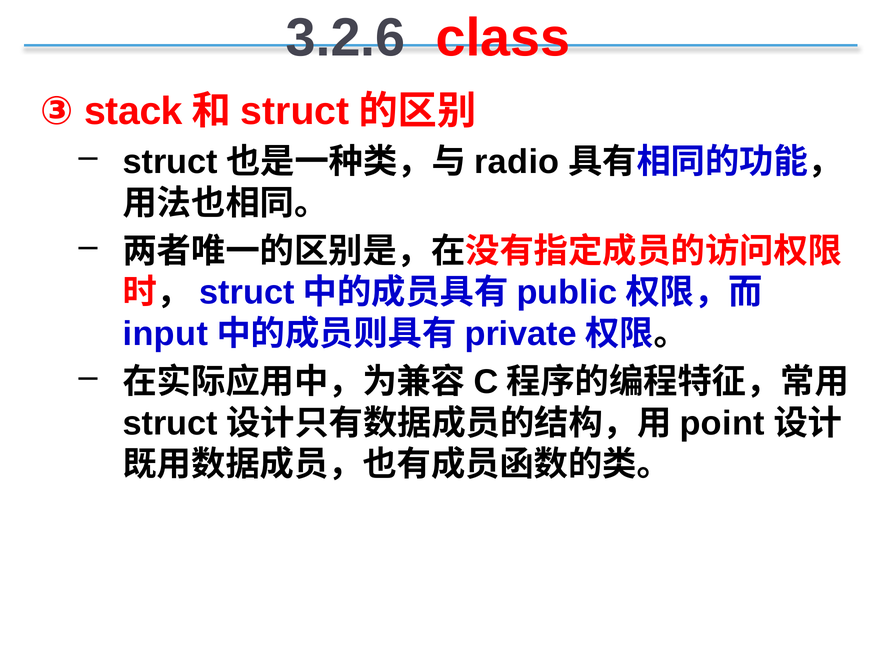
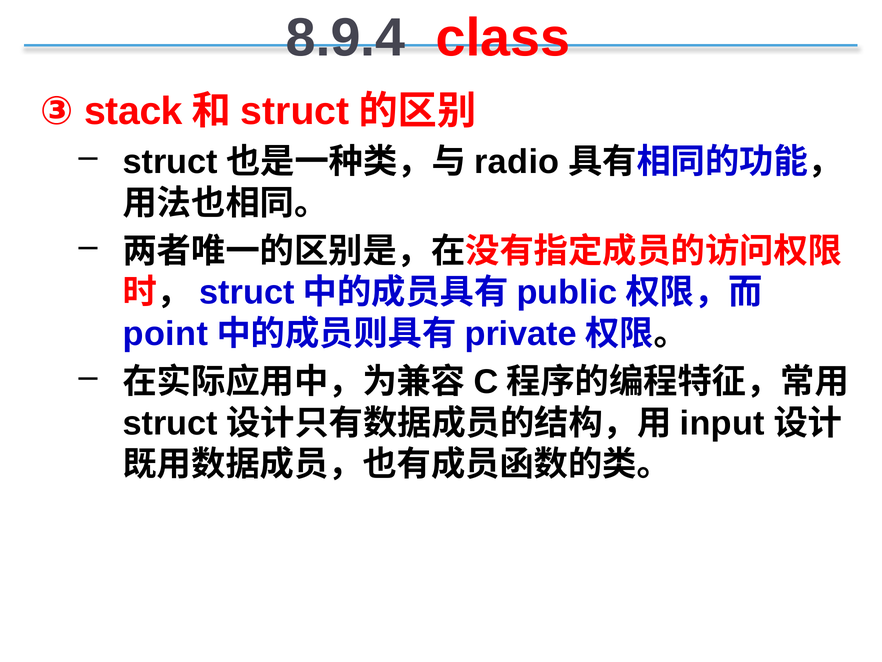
3.2.6: 3.2.6 -> 8.9.4 (346, 38)
input: input -> point (165, 334)
point: point -> input (722, 423)
